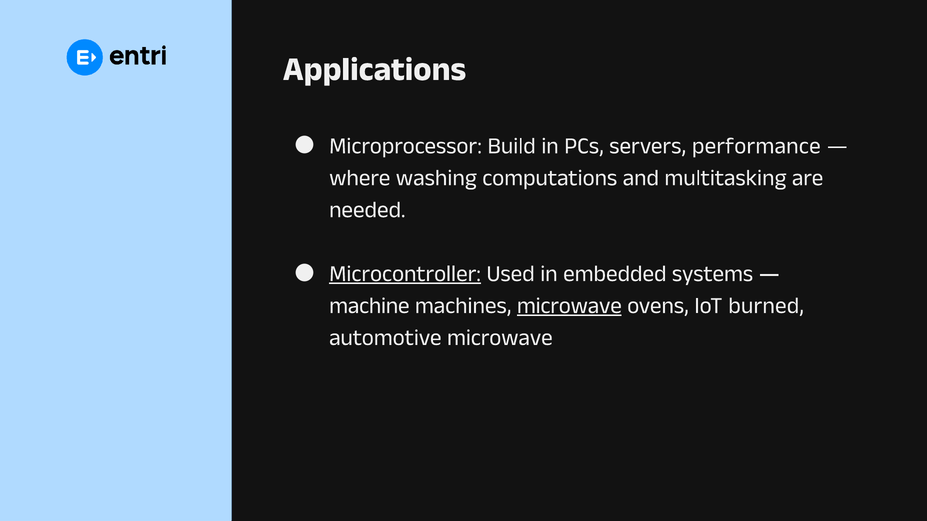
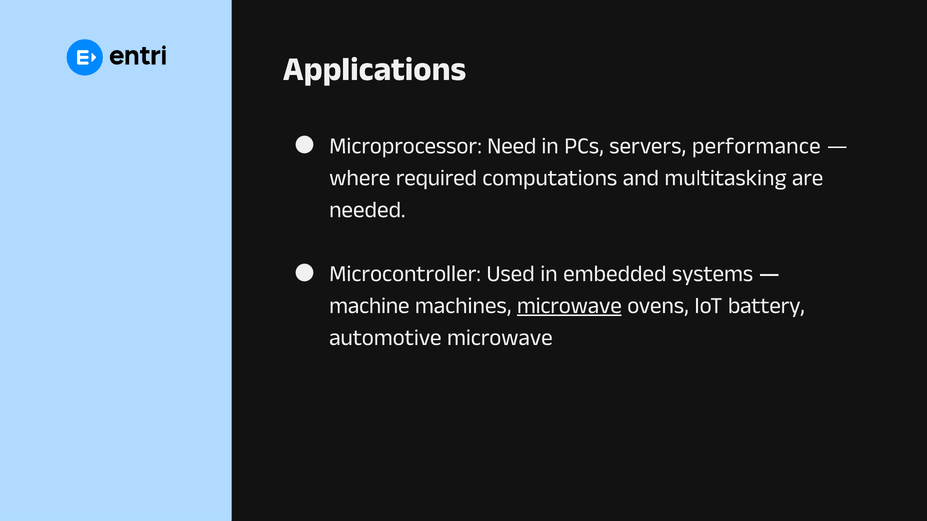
Build: Build -> Need (512, 146)
washing: washing -> required (436, 178)
Microcontroller underline: present -> none (405, 274)
burned: burned -> battery (766, 306)
